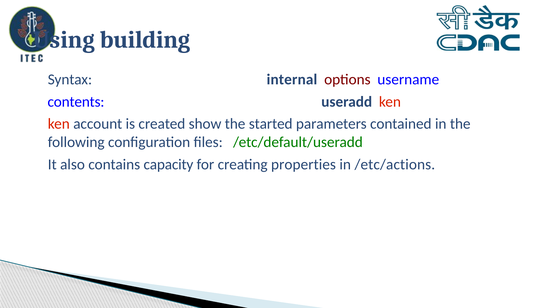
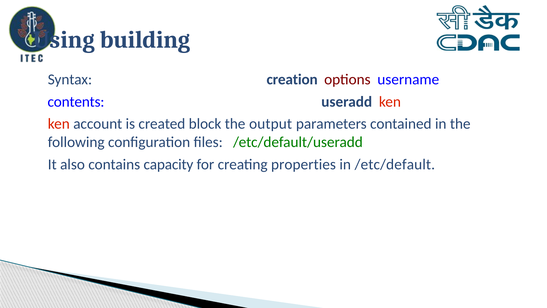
internal: internal -> creation (292, 79)
show: show -> block (205, 124)
started: started -> output (271, 124)
/etc/actions: /etc/actions -> /etc/default (395, 164)
